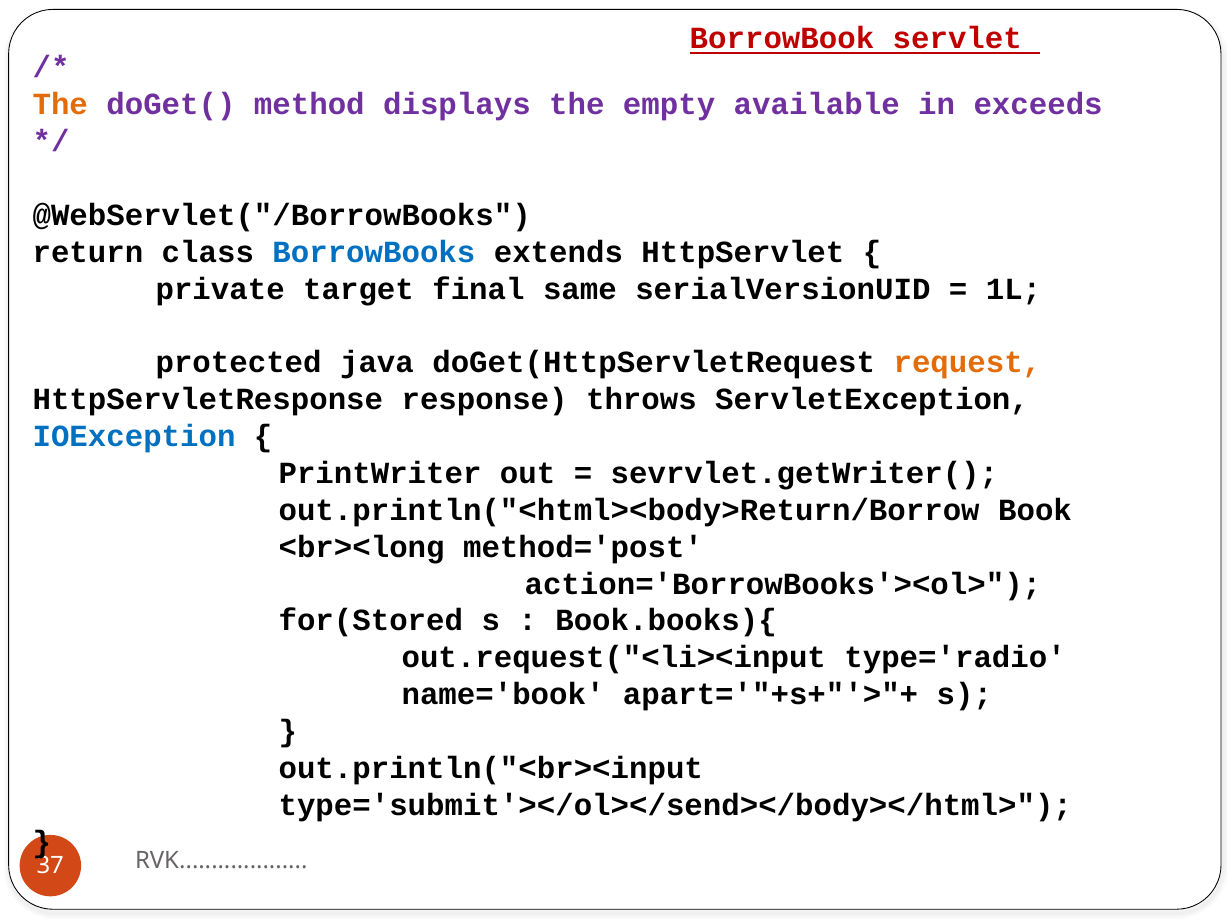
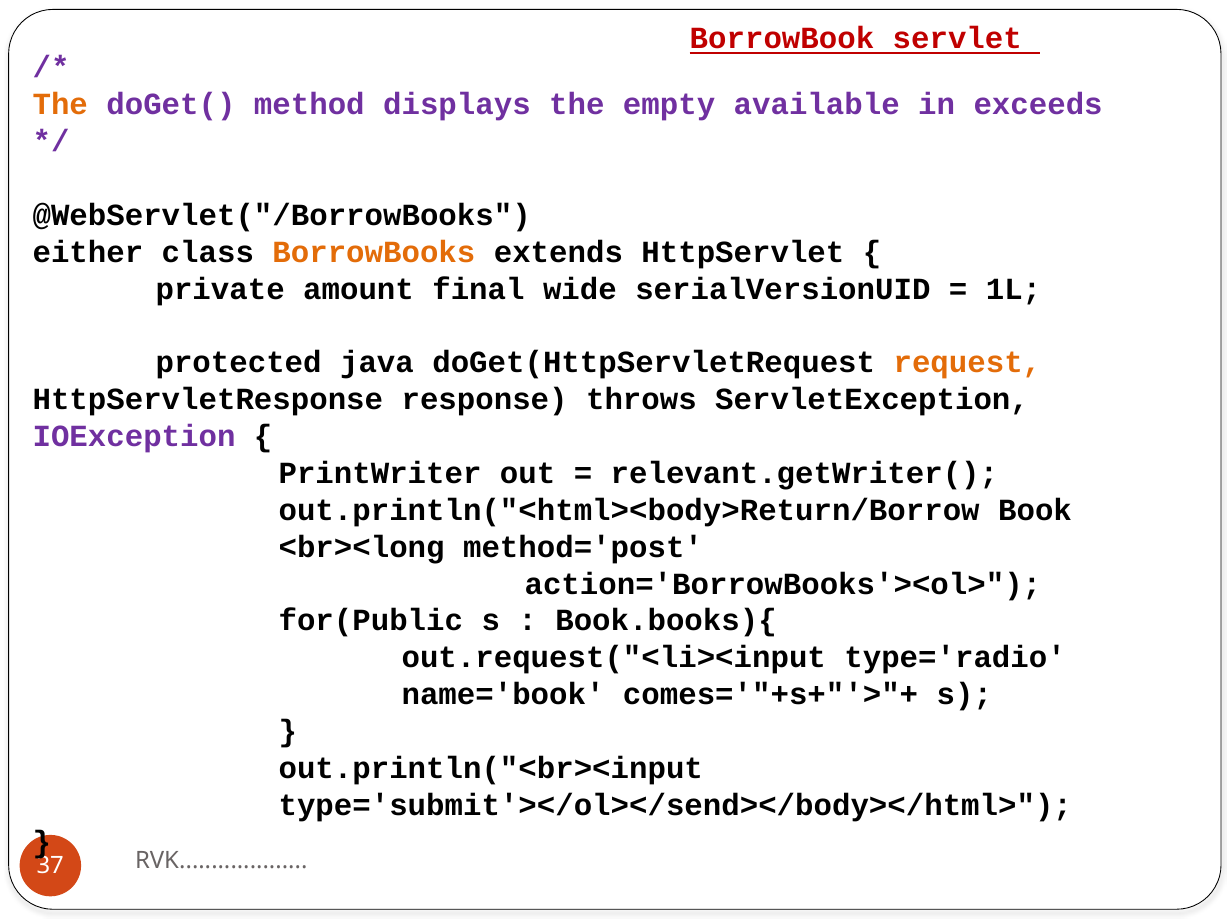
return: return -> either (88, 252)
BorrowBooks colour: blue -> orange (374, 252)
target: target -> amount (359, 289)
same: same -> wide (580, 289)
IOException colour: blue -> purple (134, 437)
sevrvlet.getWriter(: sevrvlet.getWriter( -> relevant.getWriter( (804, 474)
for(Stored: for(Stored -> for(Public (371, 621)
apart='"+s+"'>"+: apart='"+s+"'>"+ -> comes='"+s+"'>"+ (771, 695)
